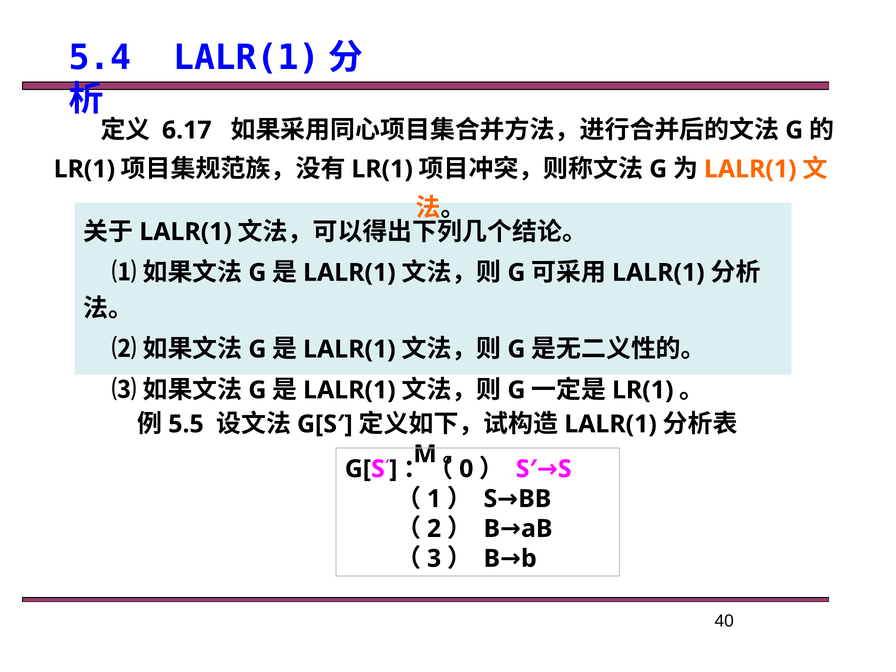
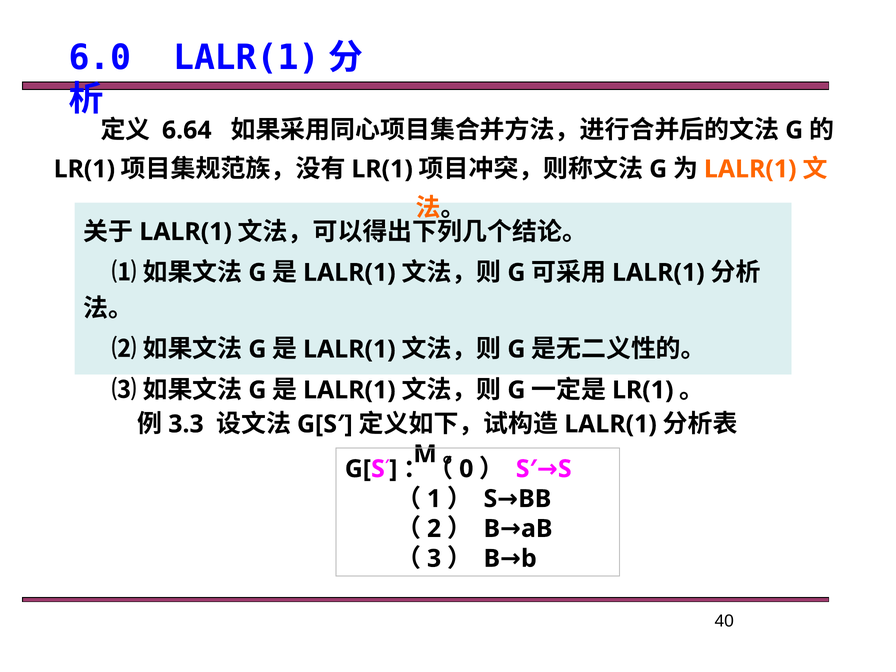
5.4: 5.4 -> 6.0 (100, 58)
6.17: 6.17 -> 6.64 (187, 130)
5.5: 5.5 -> 3.3 (186, 424)
